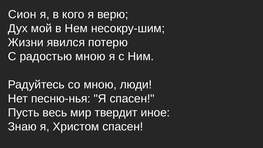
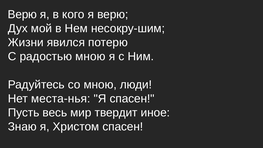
Сион: Сион -> Верю (22, 14)
песню-нья: песню-нья -> места-нья (61, 99)
